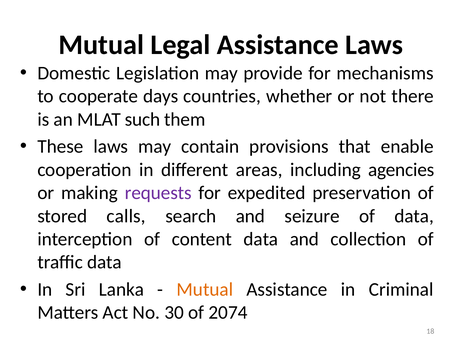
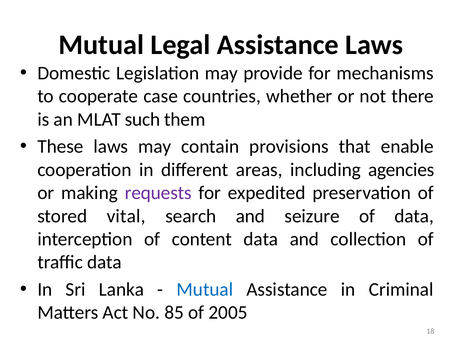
days: days -> case (161, 96)
calls: calls -> vital (126, 216)
Mutual colour: orange -> blue (205, 289)
30: 30 -> 85 (174, 312)
2074: 2074 -> 2005 (228, 312)
